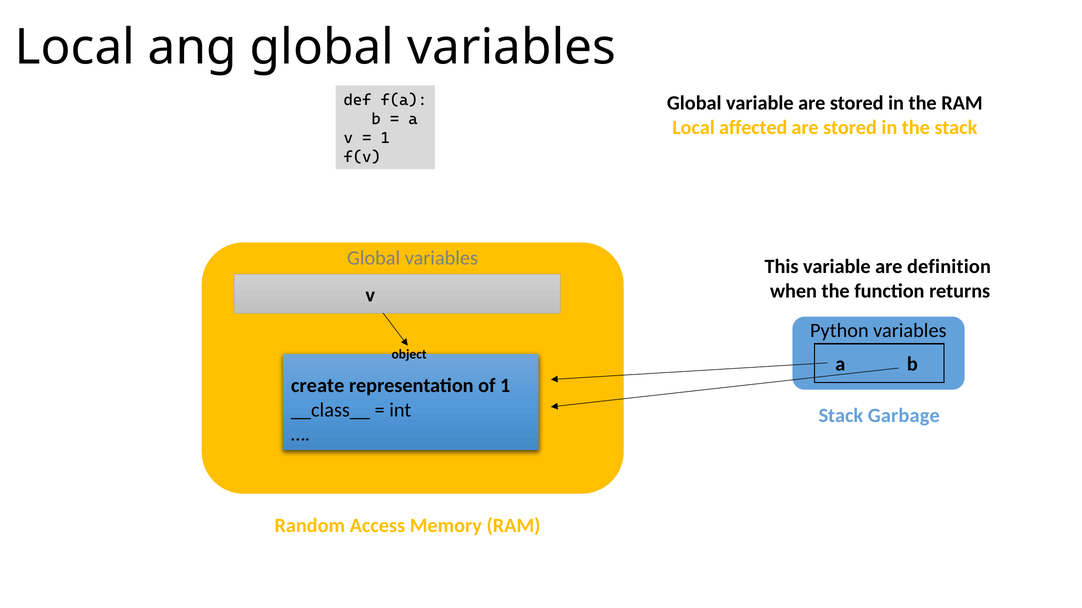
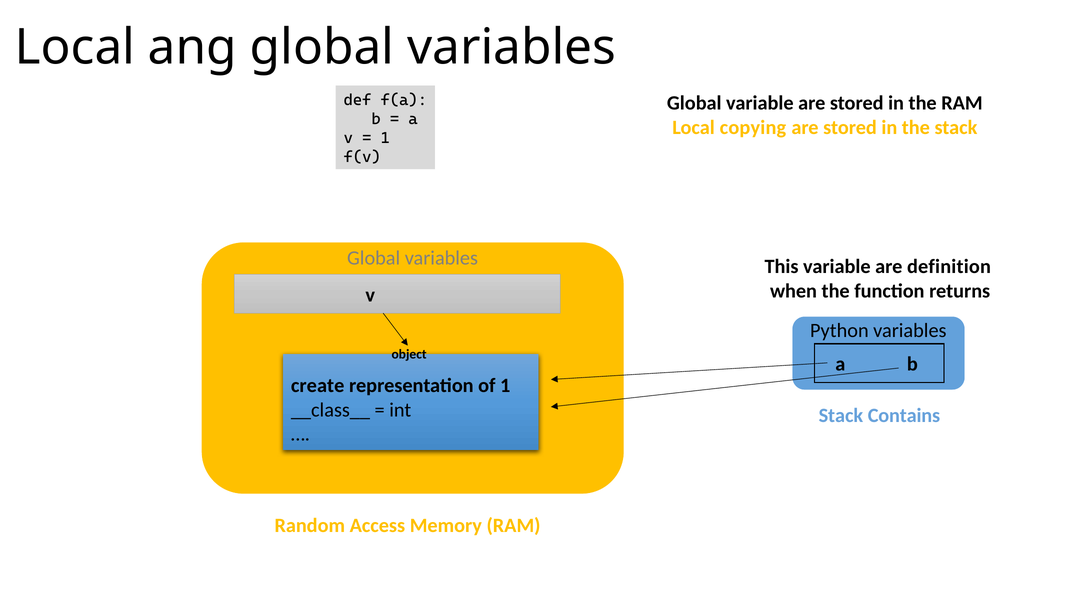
affected: affected -> copying (753, 128)
Garbage: Garbage -> Contains (904, 416)
